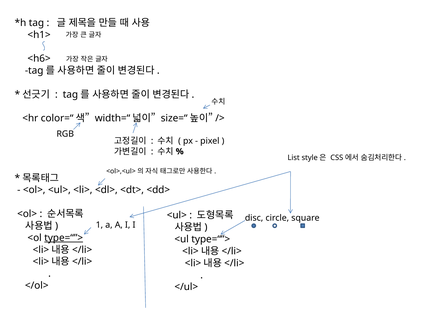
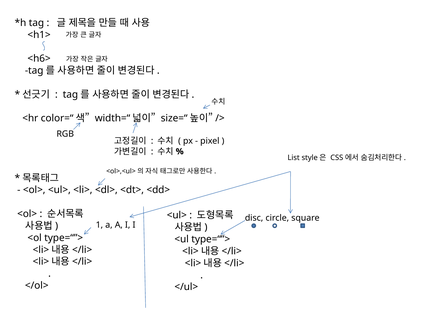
type=“”> underline: present -> none (64, 238)
